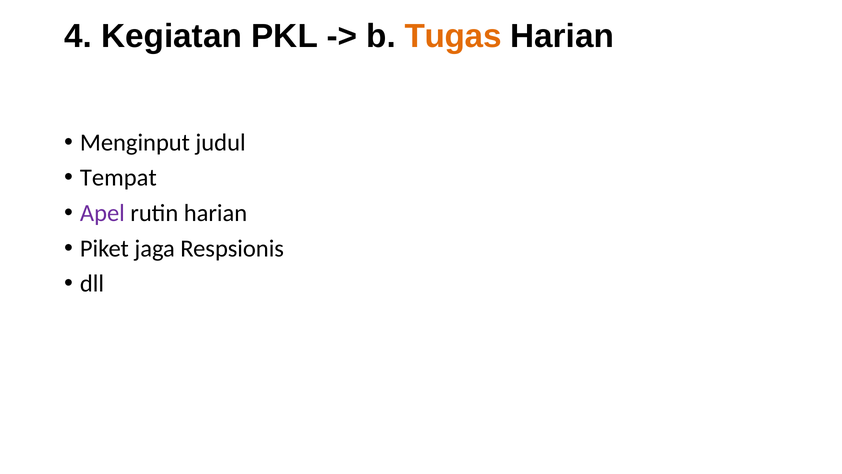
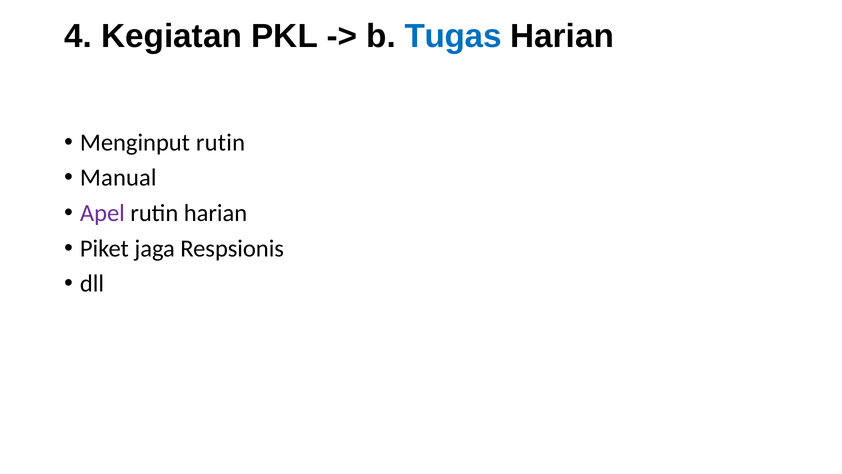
Tugas colour: orange -> blue (453, 36)
Menginput judul: judul -> rutin (220, 142)
Tempat: Tempat -> Manual (118, 178)
